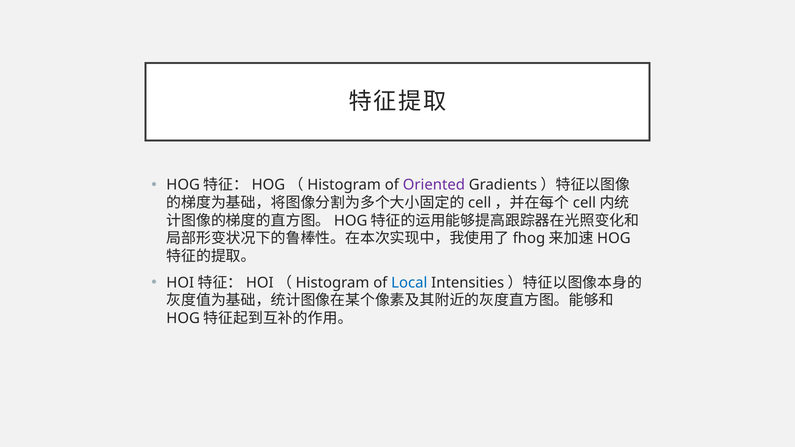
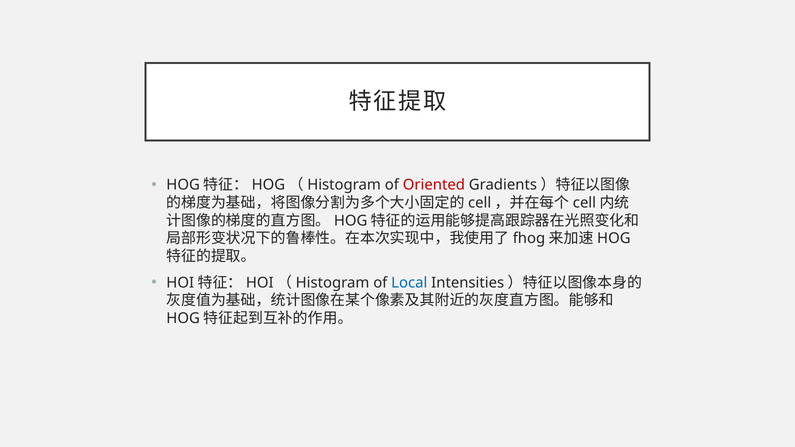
Oriented colour: purple -> red (434, 185)
